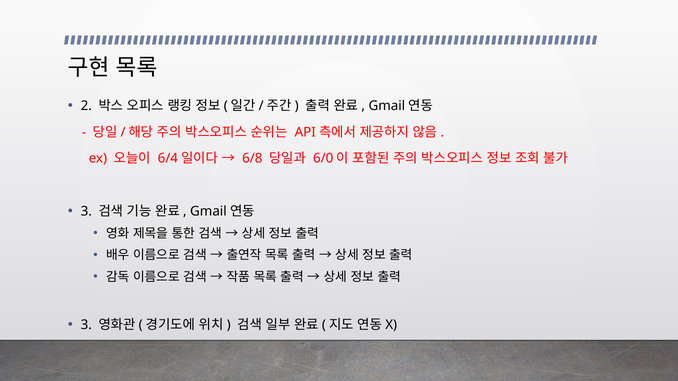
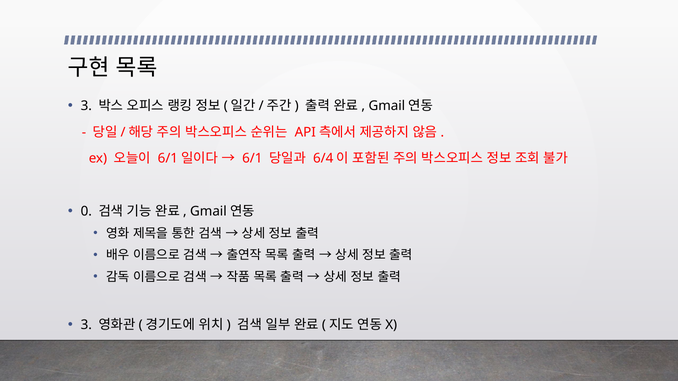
2: 2 -> 3 (86, 106)
6/4: 6/4 -> 6/1 (168, 159)
6/8: 6/8 -> 6/1 (252, 159)
6/0: 6/0 -> 6/4 (323, 159)
3: 3 -> 0 (86, 211)
